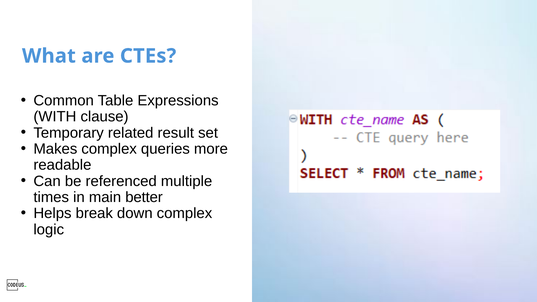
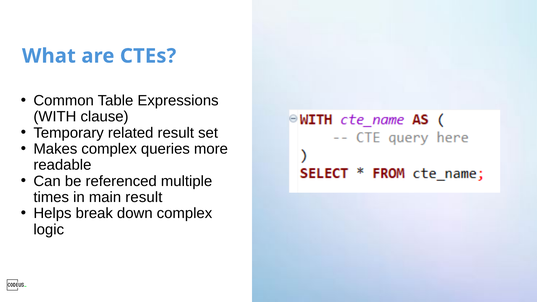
main better: better -> result (144, 197)
